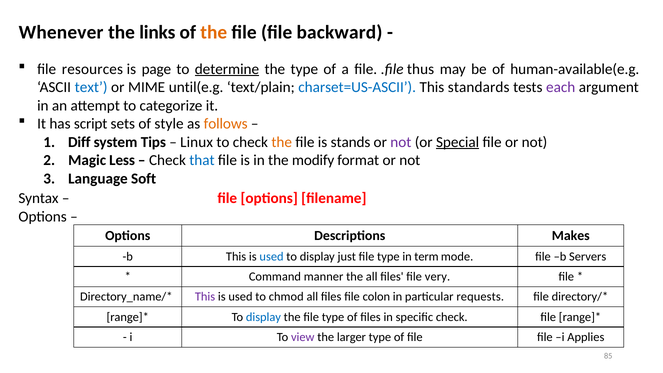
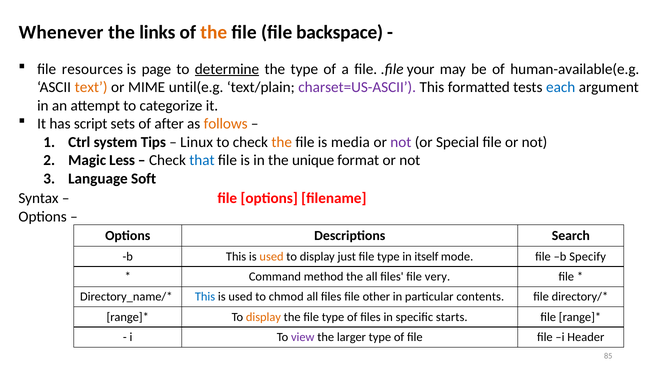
backward: backward -> backspace (340, 32)
thus: thus -> your (421, 69)
text colour: blue -> orange (91, 87)
charset=US-ASCII colour: blue -> purple (357, 87)
standards: standards -> formatted (479, 87)
each colour: purple -> blue (561, 87)
style: style -> after (169, 124)
Diff: Diff -> Ctrl (79, 142)
stands: stands -> media (350, 142)
Special underline: present -> none (458, 142)
modify: modify -> unique (313, 160)
Makes: Makes -> Search (571, 236)
used colour: blue -> orange (272, 257)
term: term -> itself (426, 257)
Servers: Servers -> Specify (588, 257)
manner: manner -> method (324, 277)
This colour: purple -> blue (205, 297)
colon: colon -> other (376, 297)
requests: requests -> contents (480, 297)
display colour: blue -> orange (263, 317)
specific check: check -> starts (452, 317)
Applies: Applies -> Header (586, 337)
